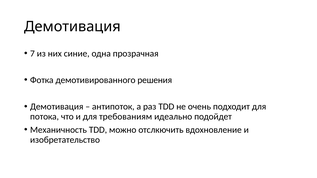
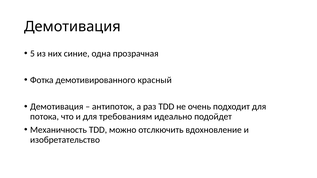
7: 7 -> 5 (32, 54)
решения: решения -> красный (155, 80)
